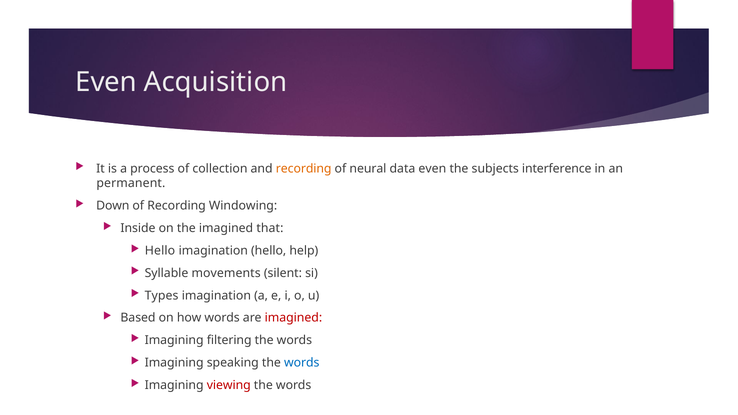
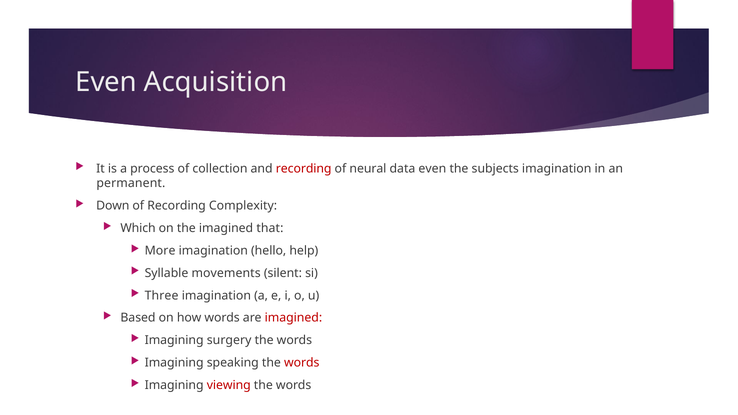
recording colour: orange -> red (304, 169)
subjects interference: interference -> imagination (557, 169)
Windowing: Windowing -> Complexity (243, 206)
Inside: Inside -> Which (138, 228)
Hello: Hello -> More (160, 251)
Types: Types -> Three (162, 296)
filtering: filtering -> surgery (229, 340)
words colour: blue -> red (302, 363)
